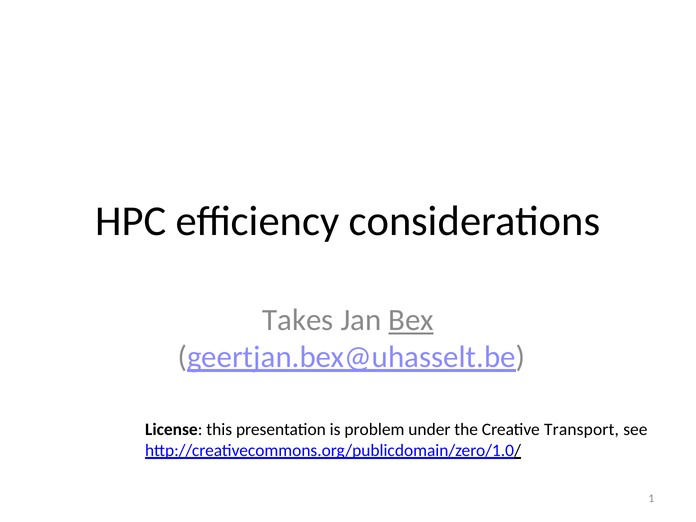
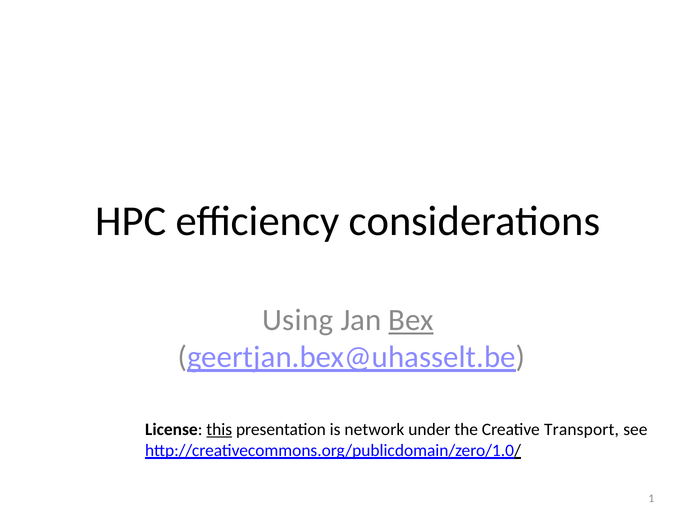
Takes: Takes -> Using (298, 320)
this underline: none -> present (219, 430)
problem: problem -> network (374, 430)
